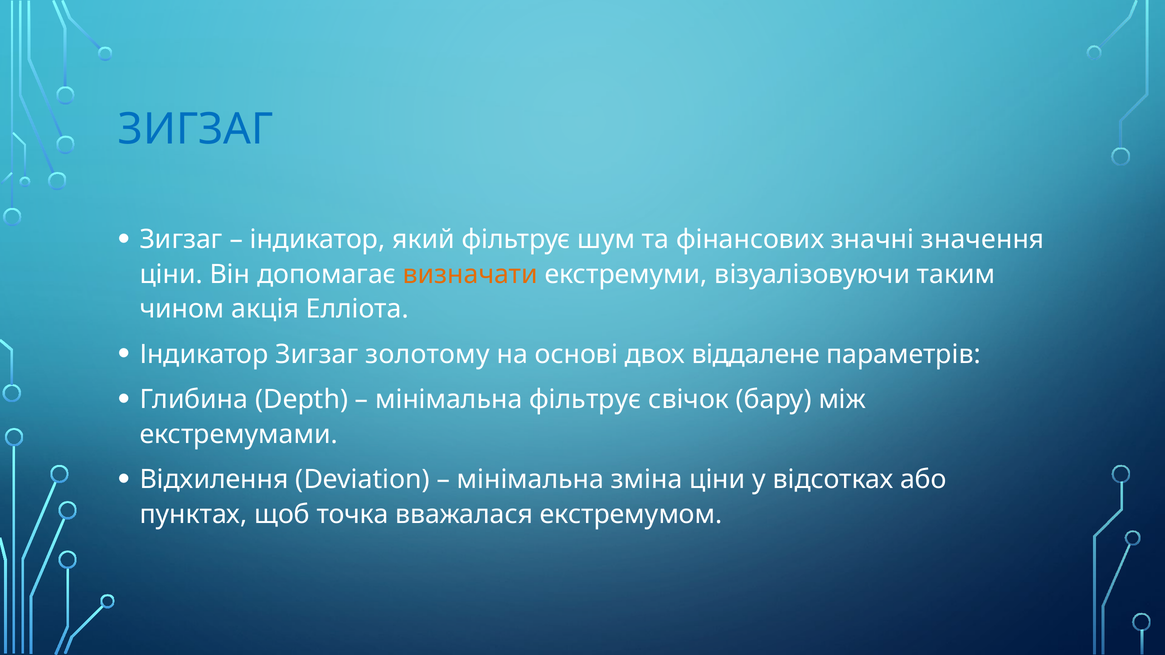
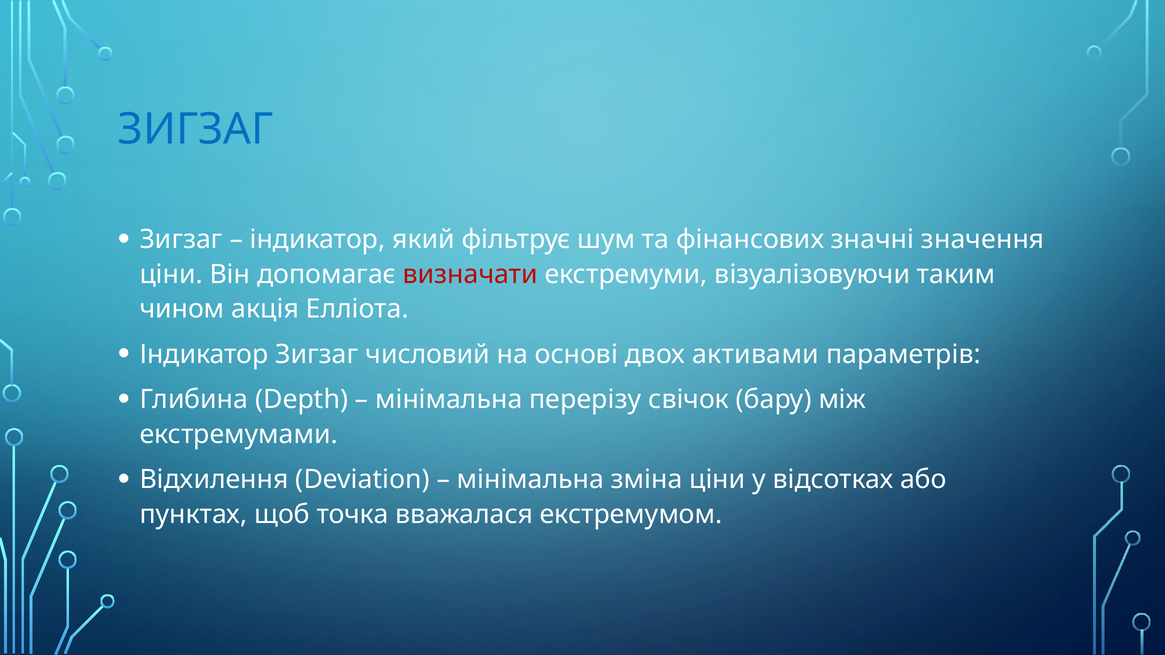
визначати colour: orange -> red (470, 274)
золотому: золотому -> числовий (428, 354)
віддалене: віддалене -> активами (756, 354)
мінімальна фільтрує: фільтрує -> перерізу (585, 400)
